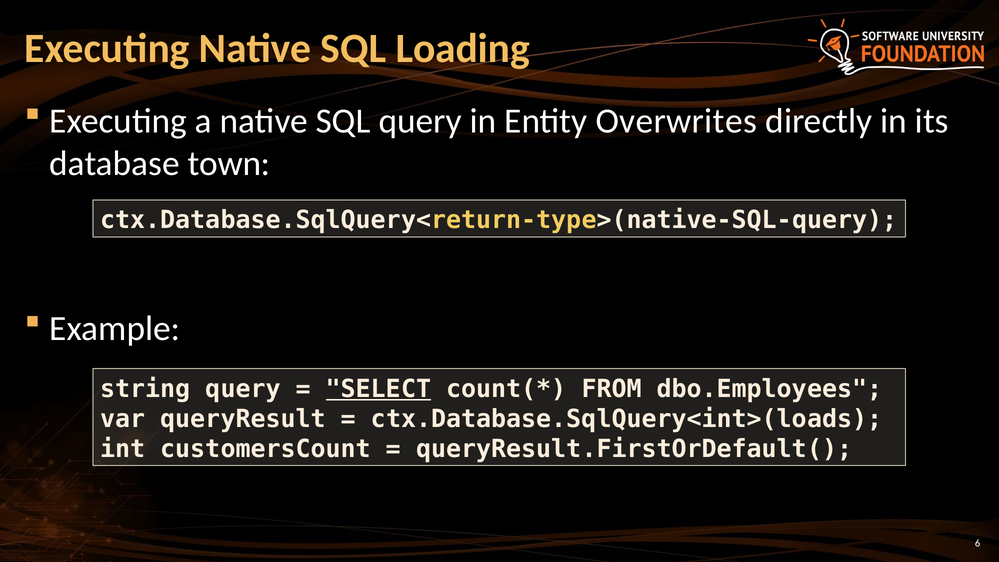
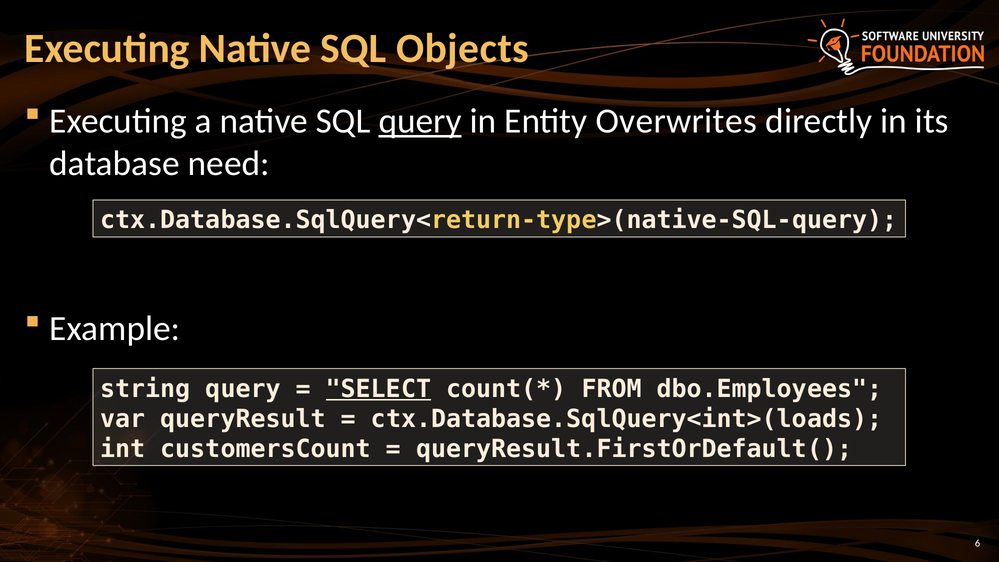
Loading: Loading -> Objects (462, 49)
query underline: none -> present (420, 121)
town: town -> need (229, 163)
